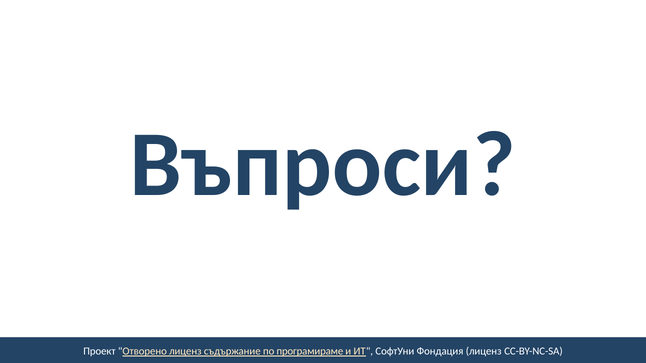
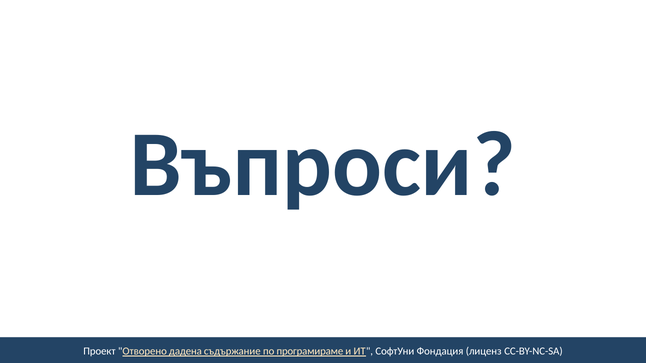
Отворено лиценз: лиценз -> дадена (185, 352)
